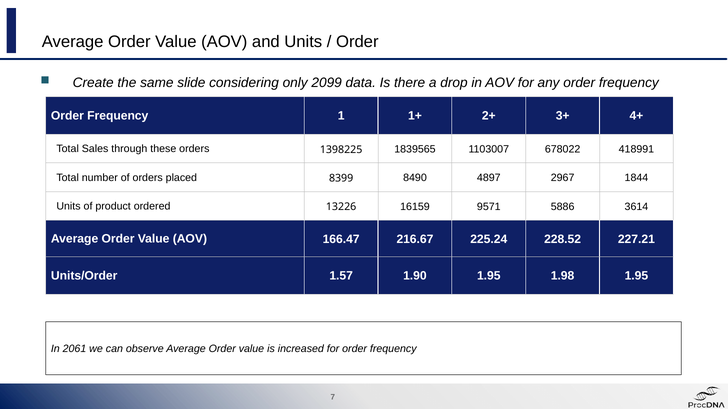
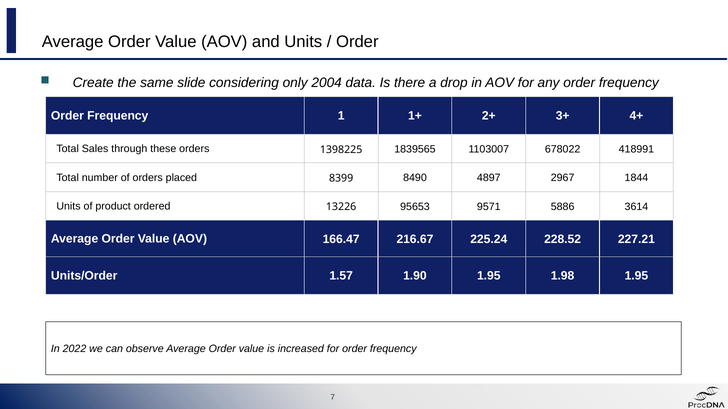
2099: 2099 -> 2004 (327, 83)
16159: 16159 -> 95653 (415, 207)
2061: 2061 -> 2022 (74, 349)
